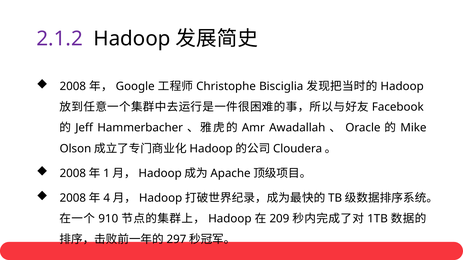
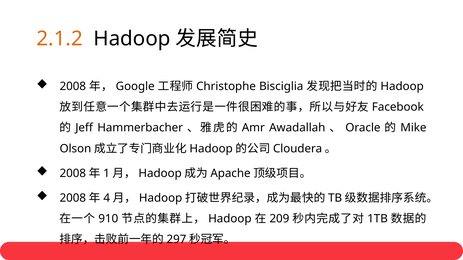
2.1.2 colour: purple -> orange (60, 39)
